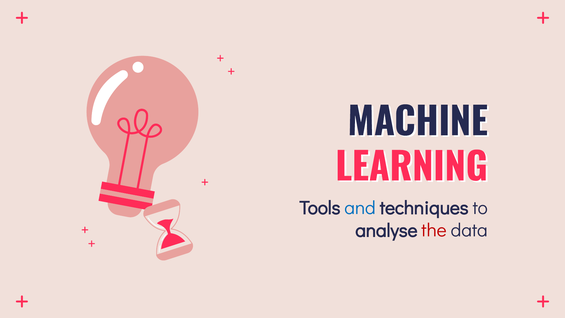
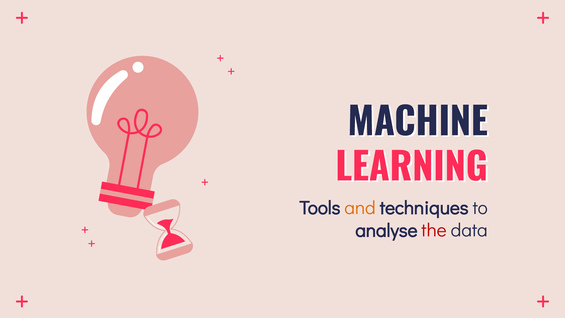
and colour: blue -> orange (360, 208)
